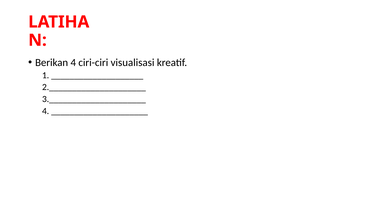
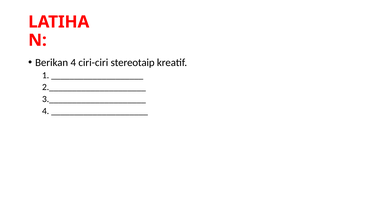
visualisasi: visualisasi -> stereotaip (133, 63)
